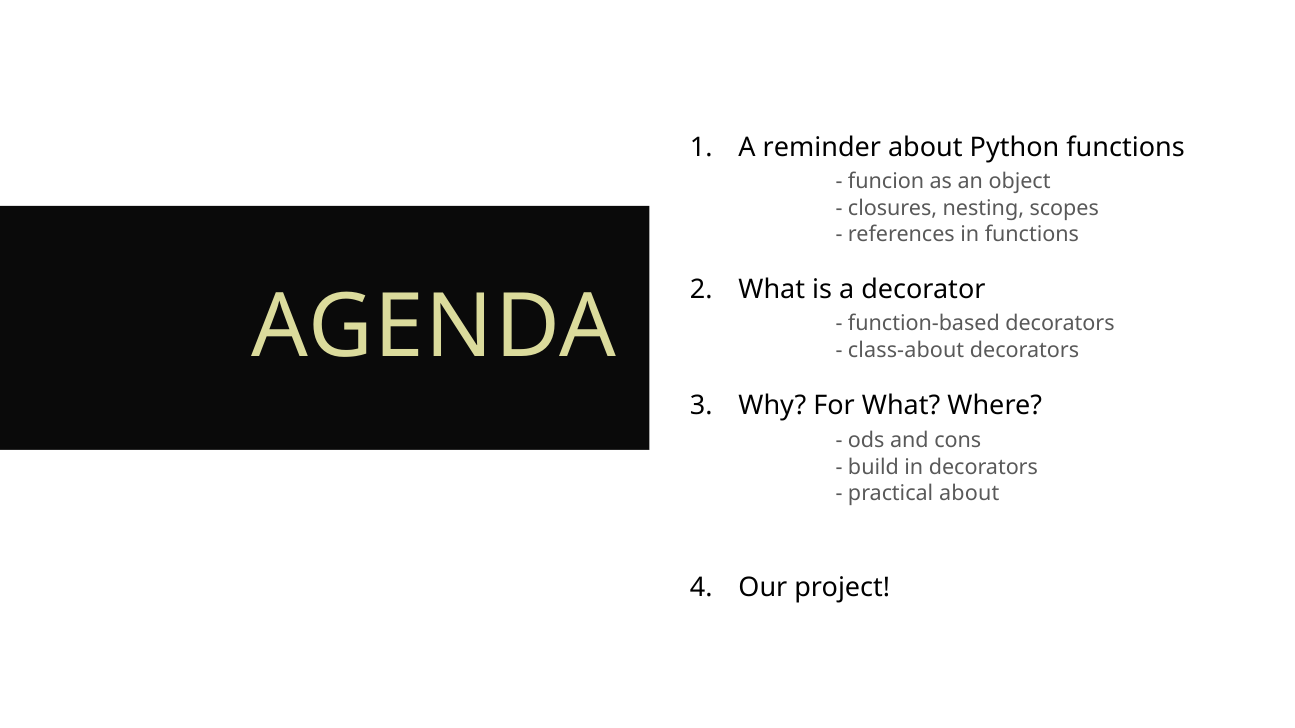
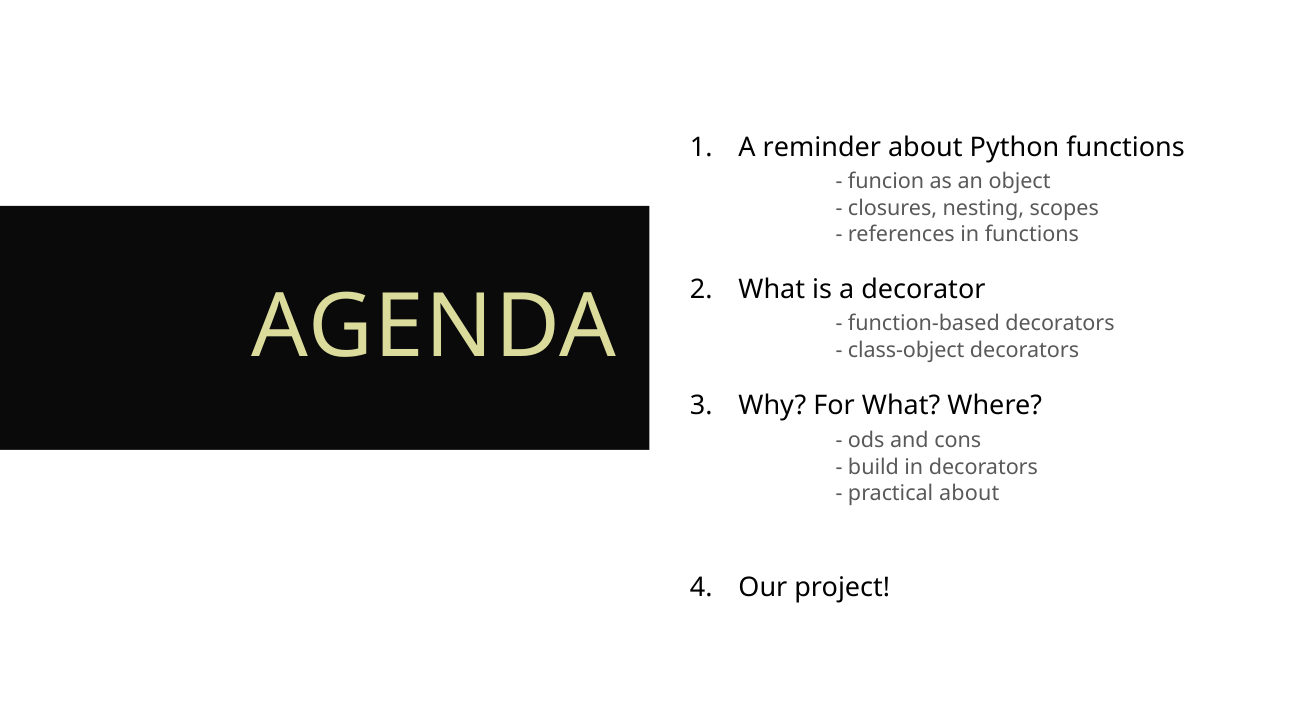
class-about: class-about -> class-object (906, 351)
